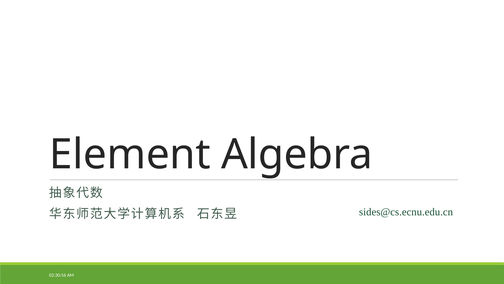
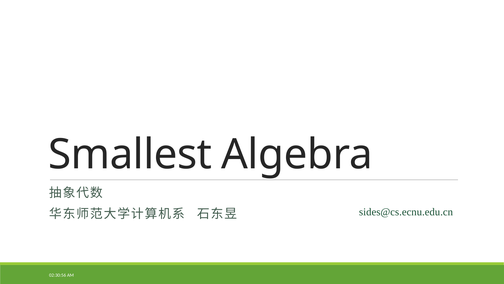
Element: Element -> Smallest (130, 154)
